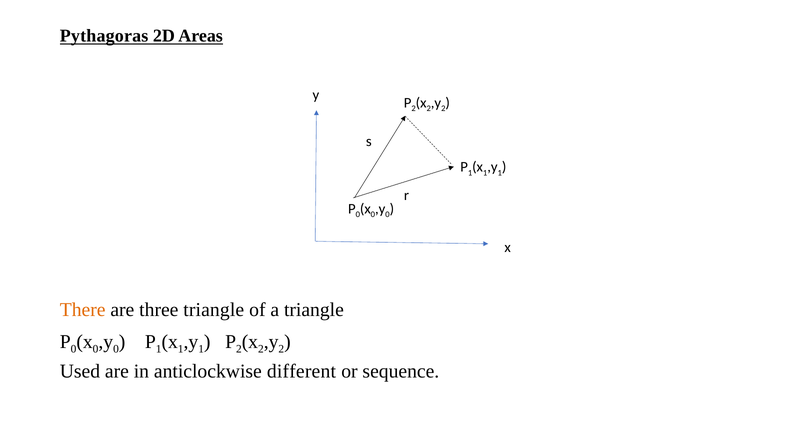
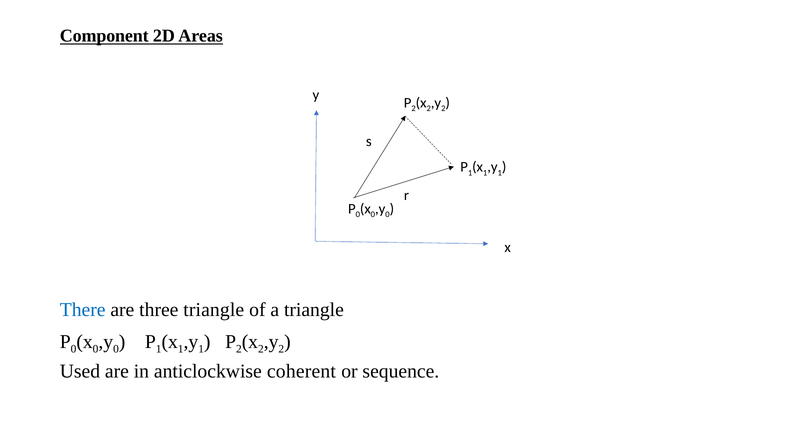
Pythagoras: Pythagoras -> Component (104, 36)
There colour: orange -> blue (83, 310)
different: different -> coherent (301, 372)
